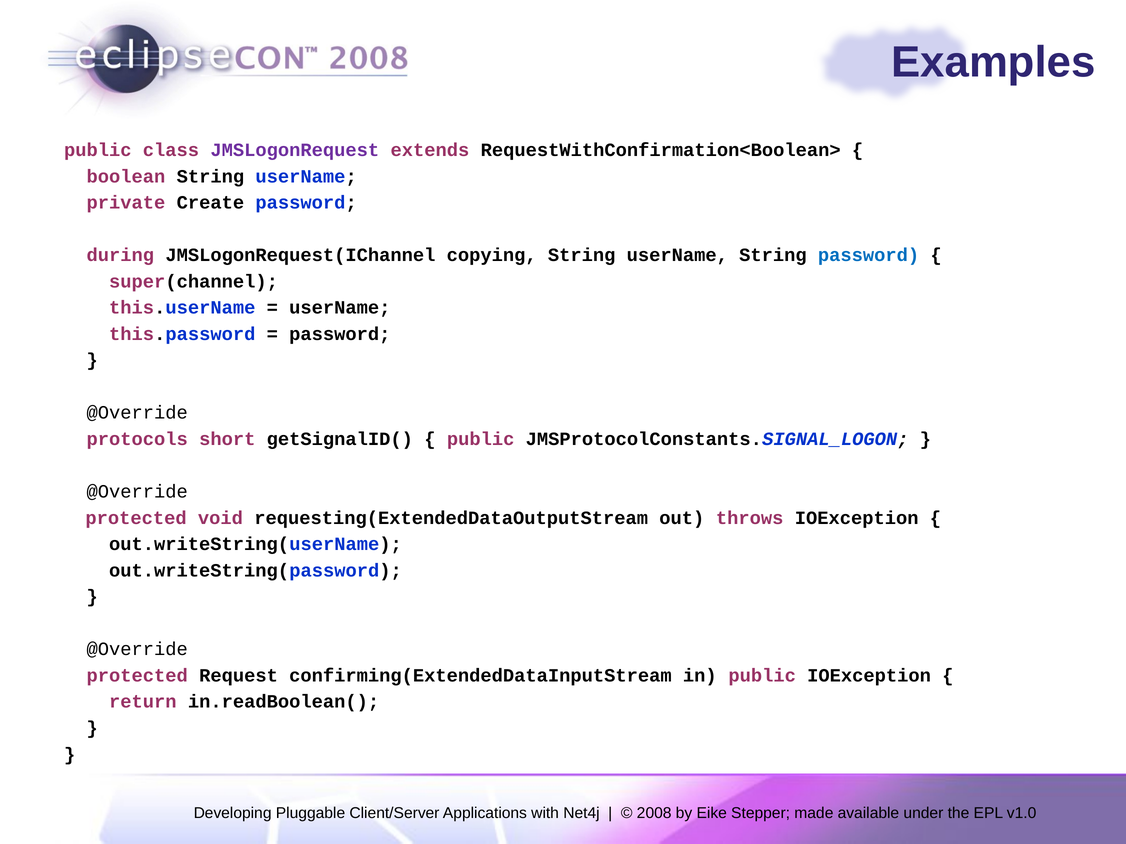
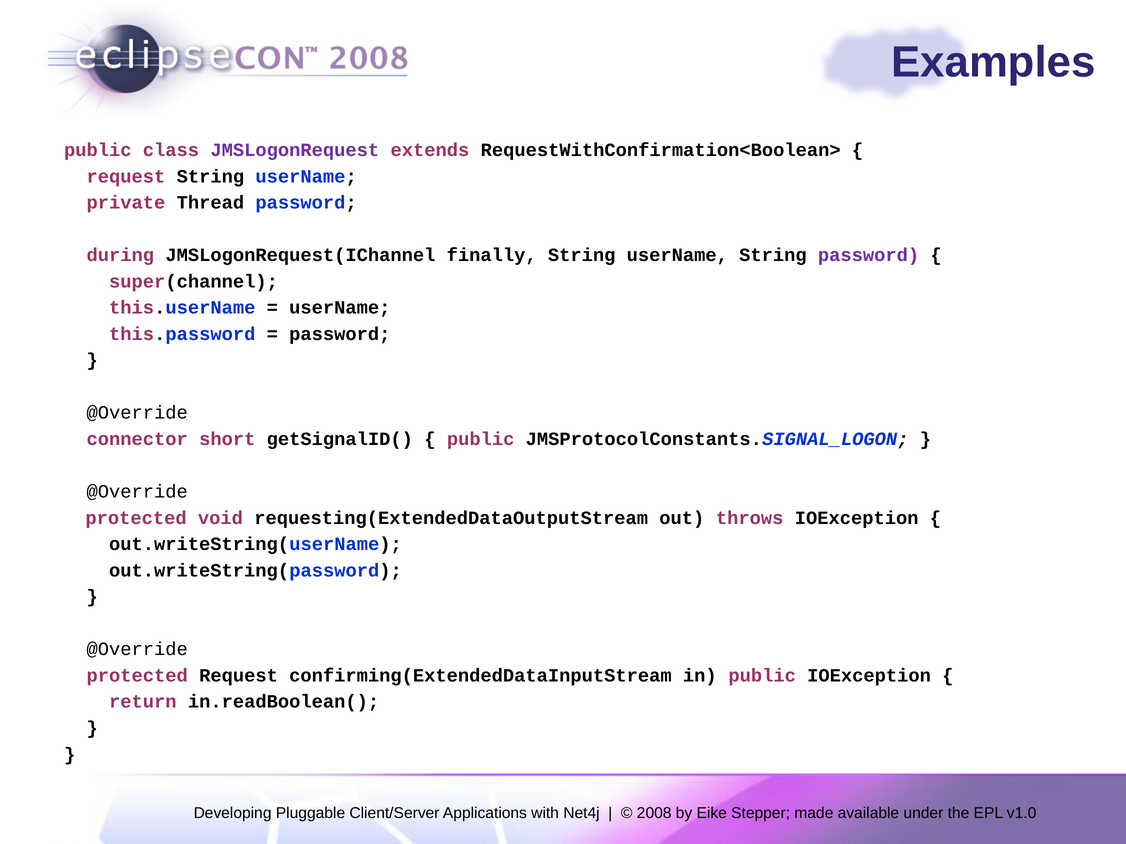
boolean: boolean -> request (126, 176)
Create: Create -> Thread (210, 203)
copying: copying -> finally (492, 255)
password colour: blue -> purple (869, 255)
protocols: protocols -> connector (137, 439)
